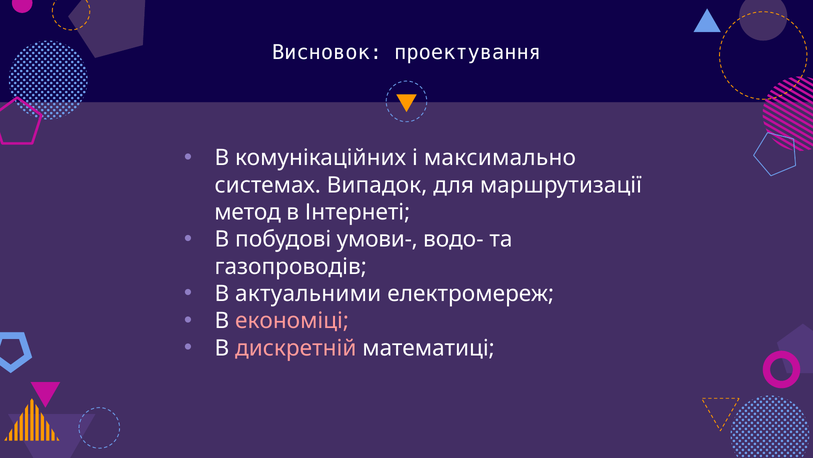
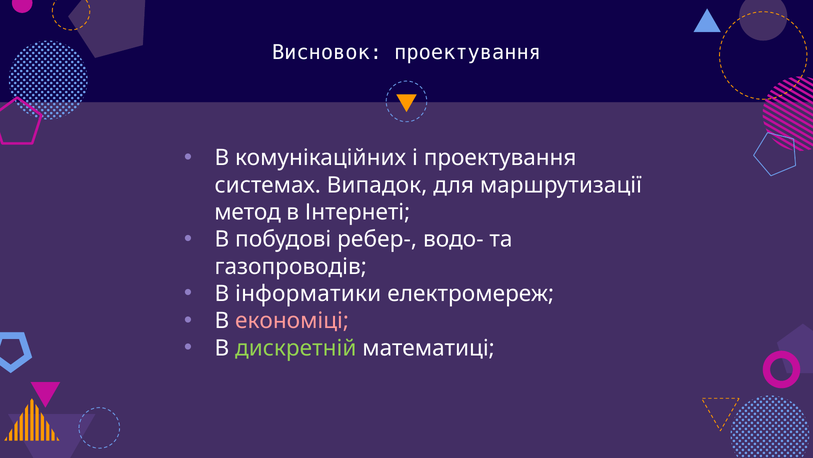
і максимально: максимально -> проектування (500, 158)
умови-: умови- -> ребер- (377, 239)
актуальними: актуальними -> iнформатики (308, 293)
дискретній colour: pink -> light green (296, 348)
